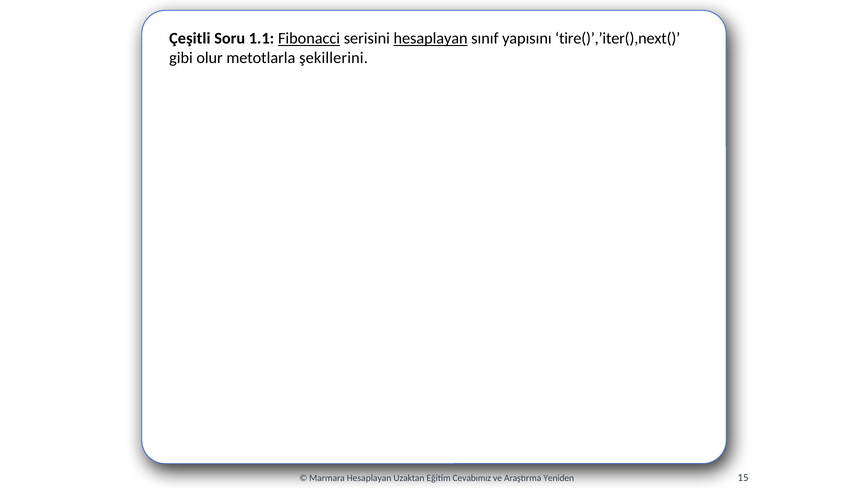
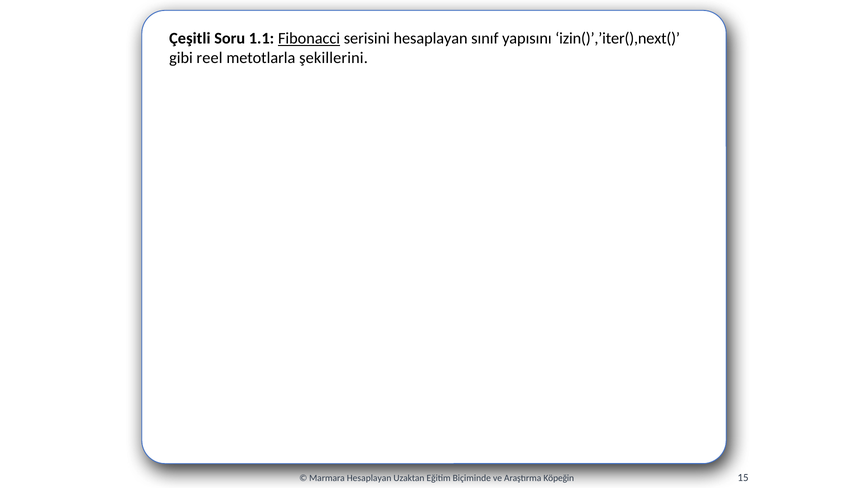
hesaplayan underline: present -> none (431, 38)
tire()’,’iter(),next(: tire()’,’iter(),next( -> izin()’,’iter(),next( (618, 38)
olur: olur -> reel (210, 58)
Cevabımız: Cevabımız -> Biçiminde (472, 478)
Yeniden: Yeniden -> Köpeğin (559, 478)
